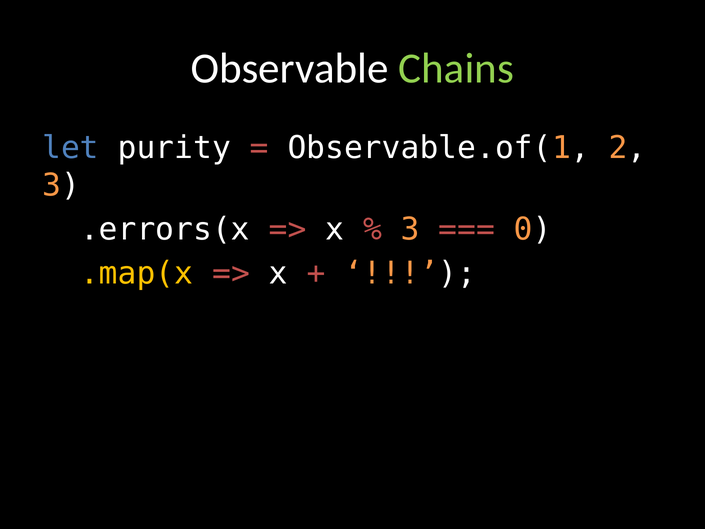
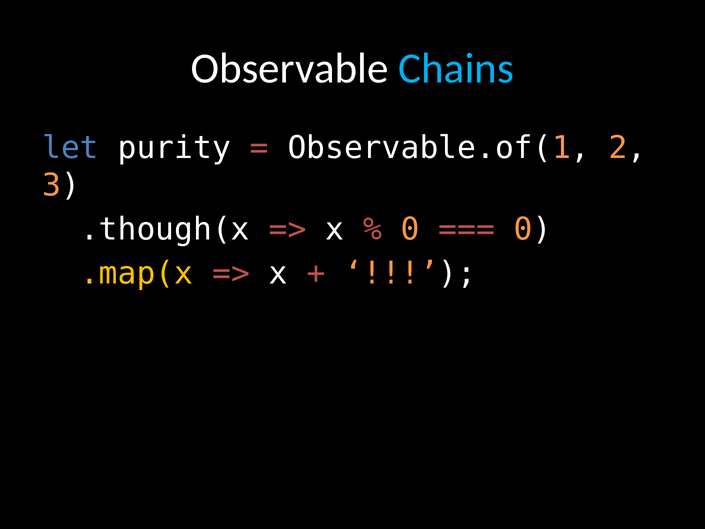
Chains colour: light green -> light blue (456, 68)
.errors(x: .errors(x -> .though(x (165, 229)
3: 3 -> 0 (410, 229)
